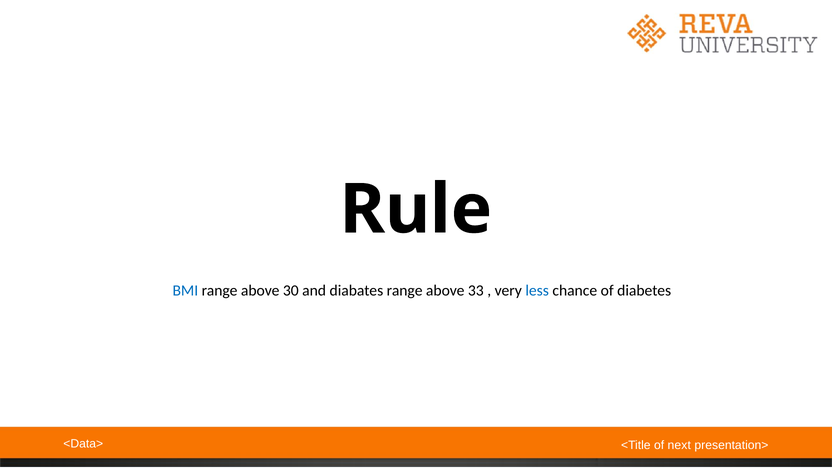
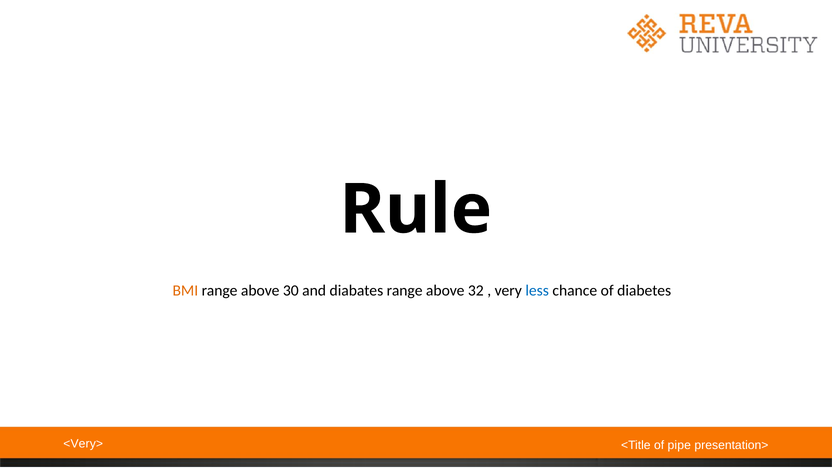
BMI colour: blue -> orange (185, 291)
33: 33 -> 32 (476, 291)
<Data>: <Data> -> <Very> (83, 444)
next: next -> pipe (679, 445)
